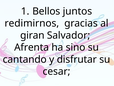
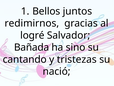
giran: giran -> logré (32, 35)
Afrenta: Afrenta -> Bañada (32, 47)
disfrutar: disfrutar -> tristezas (77, 59)
cesar: cesar -> nació (57, 71)
